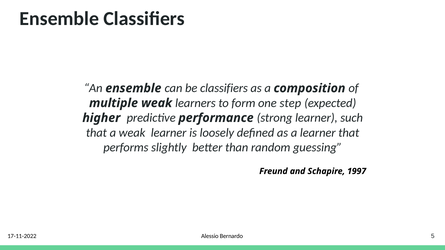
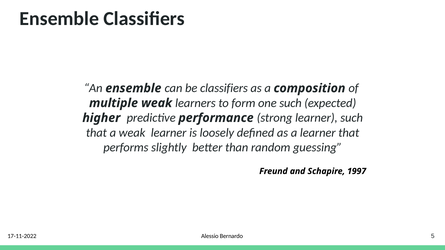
one step: step -> such (291, 103)
